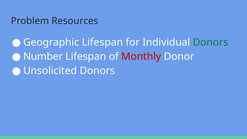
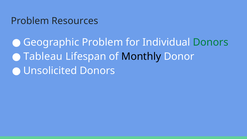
Geographic Lifespan: Lifespan -> Problem (102, 42)
Number: Number -> Tableau (43, 57)
Monthly colour: red -> black (141, 57)
